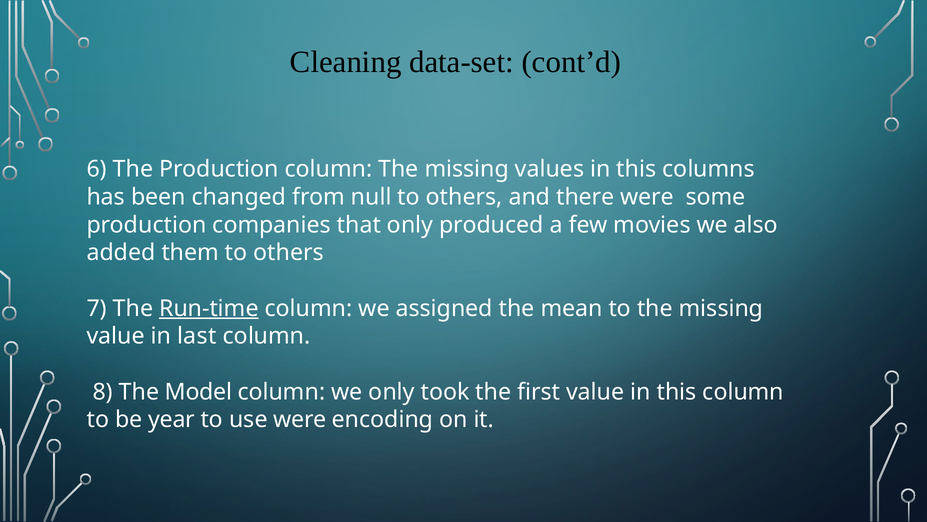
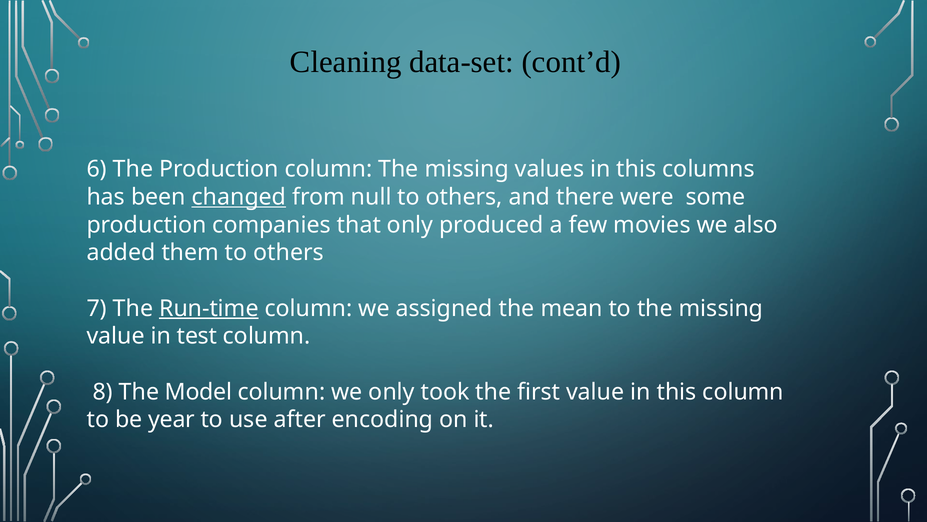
changed underline: none -> present (239, 197)
last: last -> test (197, 336)
use were: were -> after (300, 419)
